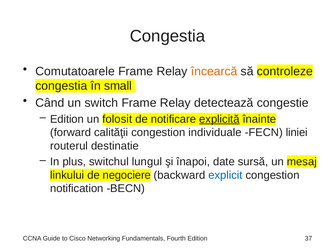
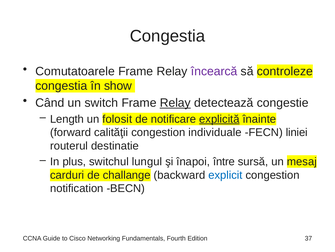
încearcă colour: orange -> purple (214, 71)
small: small -> show (118, 86)
Relay underline: none -> present (175, 103)
Edition: Edition -> Length (67, 119)
date: date -> între (224, 161)
linkului: linkului -> carduri (67, 175)
negociere: negociere -> challange (127, 175)
